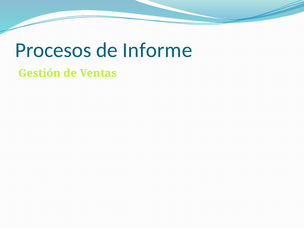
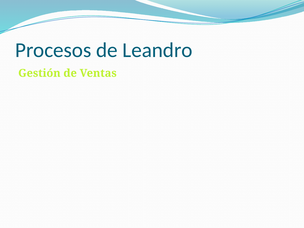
Informe: Informe -> Leandro (157, 50)
